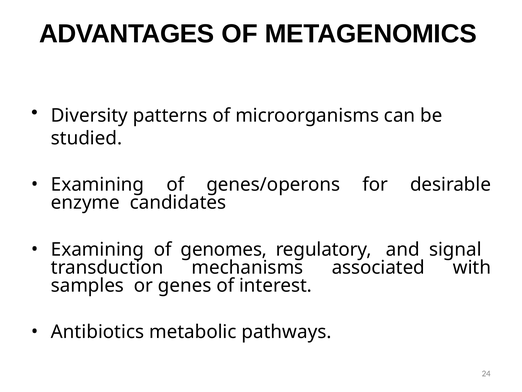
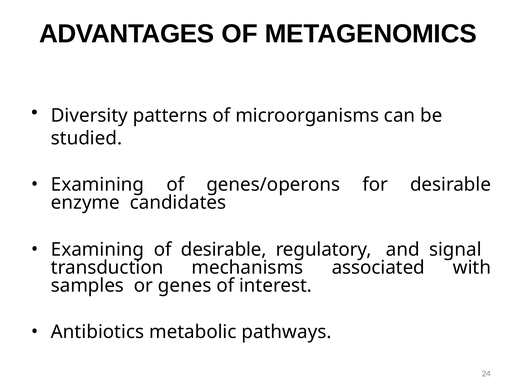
of genomes: genomes -> desirable (224, 249)
